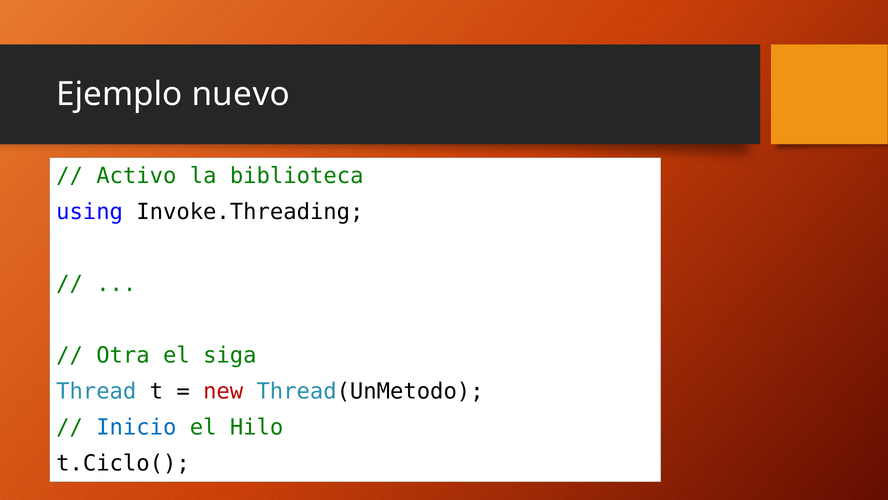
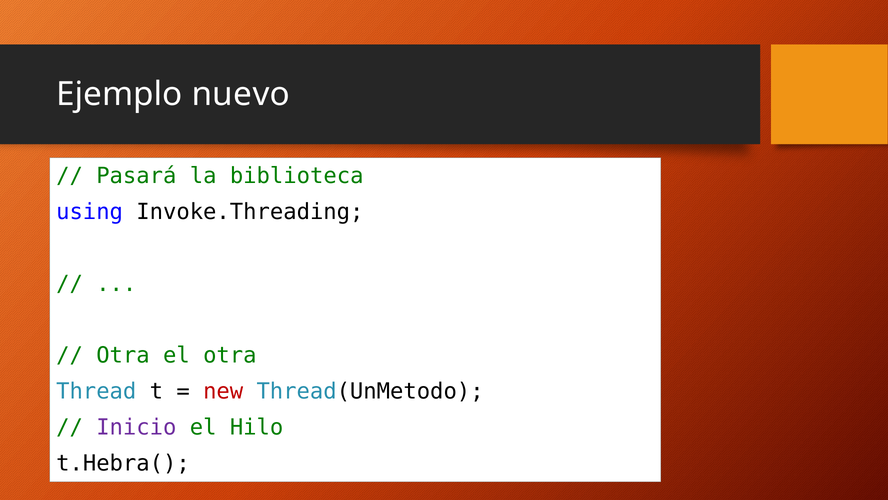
Activo: Activo -> Pasará (136, 176)
el siga: siga -> otra (230, 355)
Inicio colour: blue -> purple (136, 427)
t.Ciclo(: t.Ciclo( -> t.Hebra( (123, 463)
